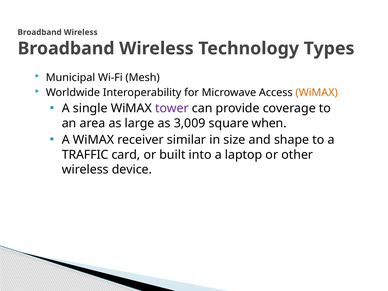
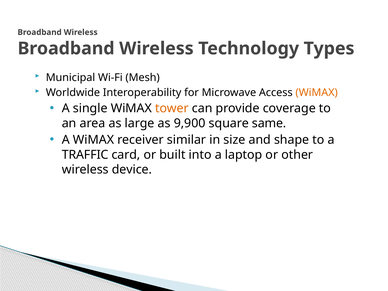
tower colour: purple -> orange (172, 108)
3,009: 3,009 -> 9,900 (190, 123)
when: when -> same (269, 123)
